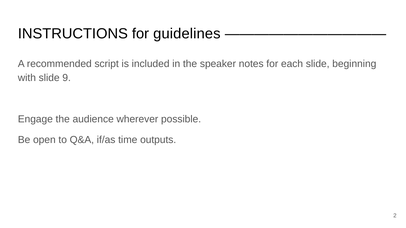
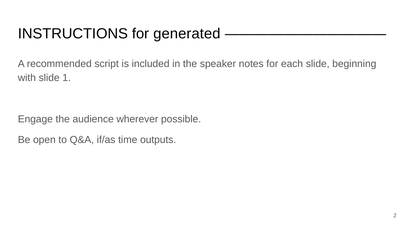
guidelines: guidelines -> generated (187, 34)
9: 9 -> 1 (67, 78)
